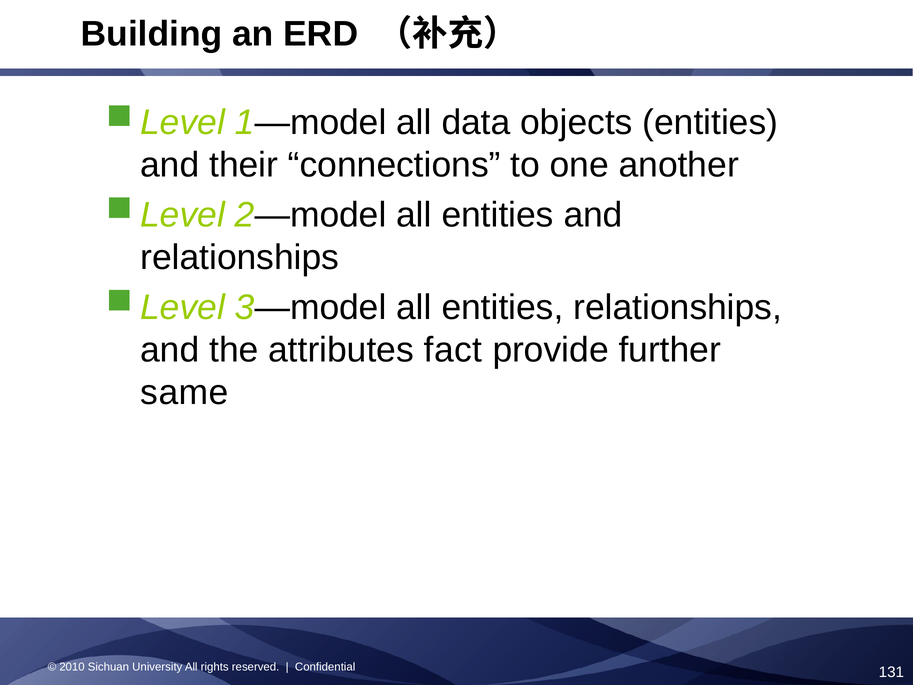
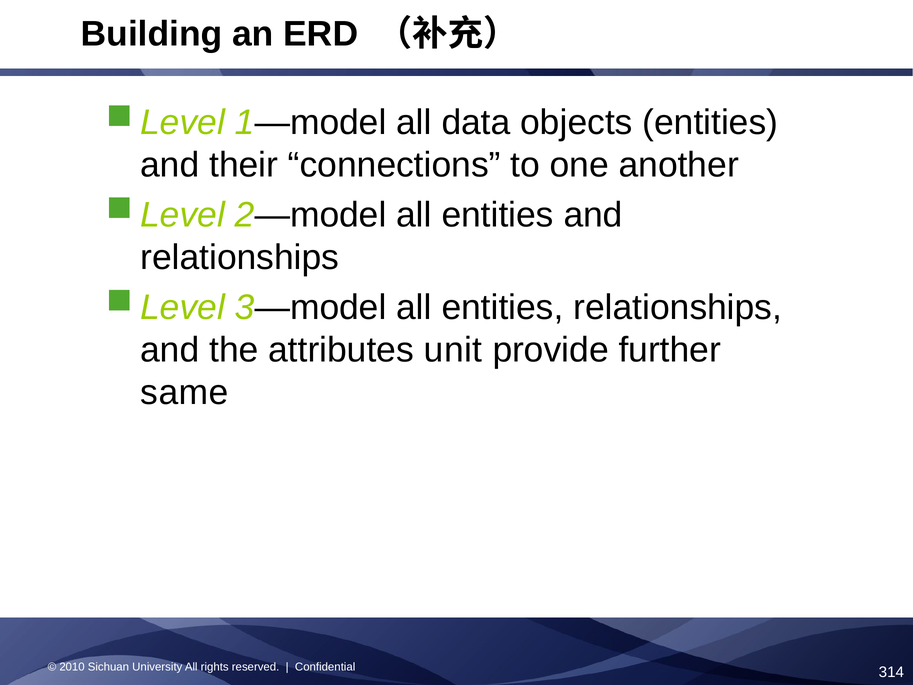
fact: fact -> unit (453, 350)
131: 131 -> 314 (891, 672)
